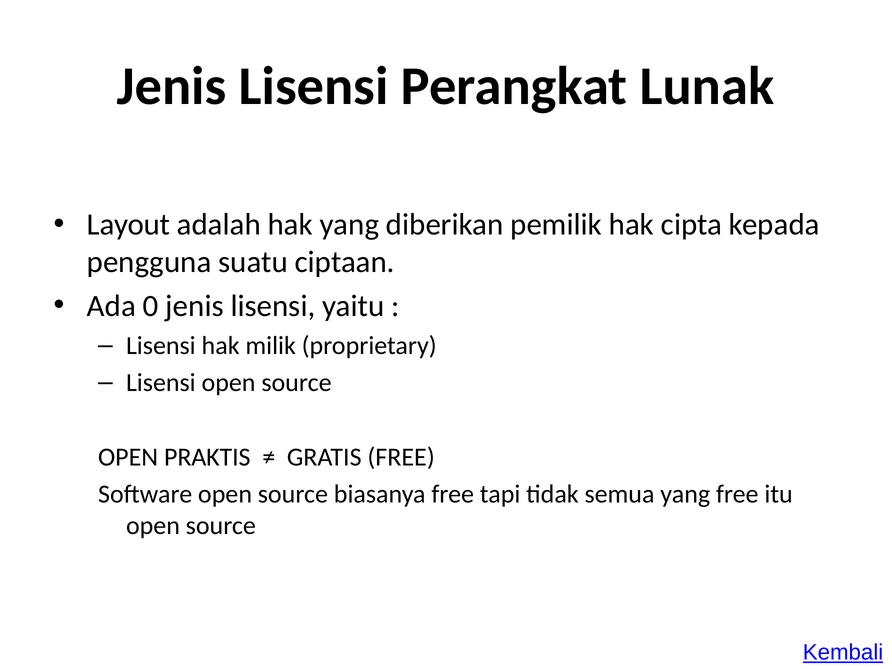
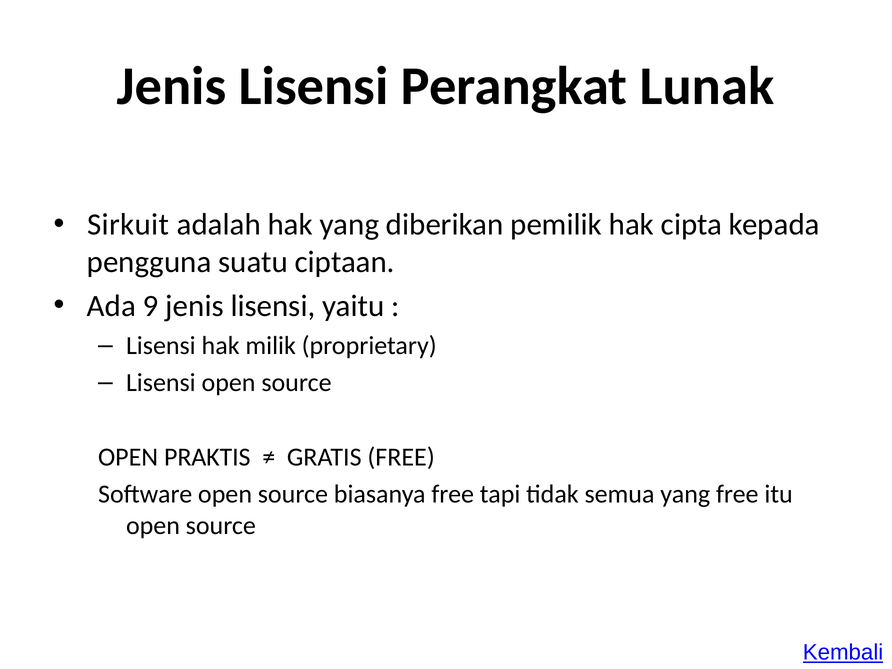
Layout: Layout -> Sirkuit (128, 225)
0: 0 -> 9 (151, 306)
